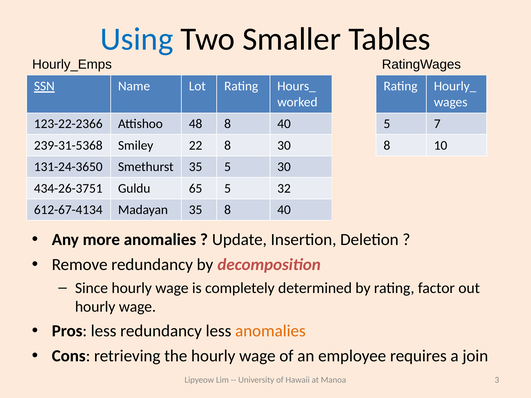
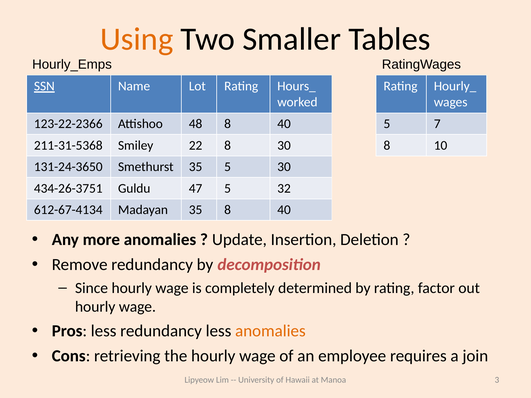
Using colour: blue -> orange (137, 39)
239-31-5368: 239-31-5368 -> 211-31-5368 (68, 145)
65: 65 -> 47 (196, 188)
